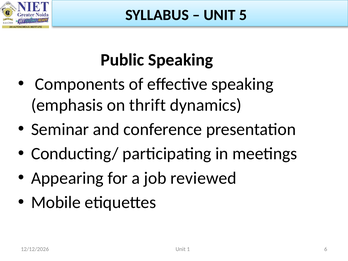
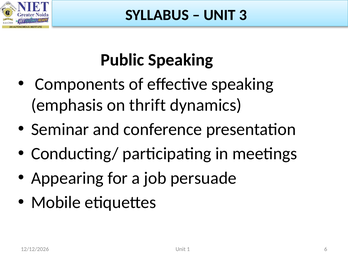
5: 5 -> 3 (243, 15)
reviewed: reviewed -> persuade (203, 178)
